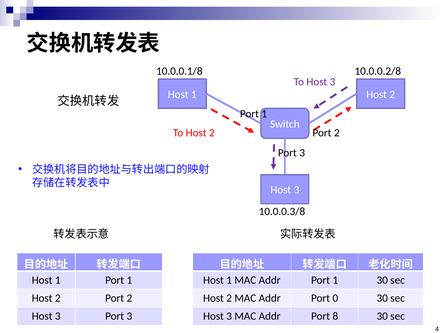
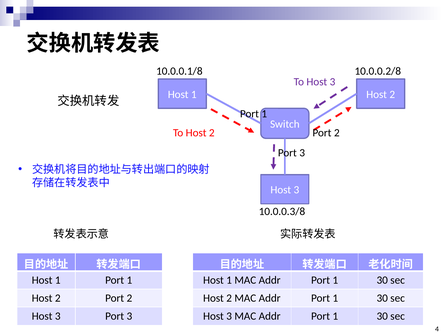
0: 0 -> 1 (335, 298)
8: 8 -> 1 (335, 316)
